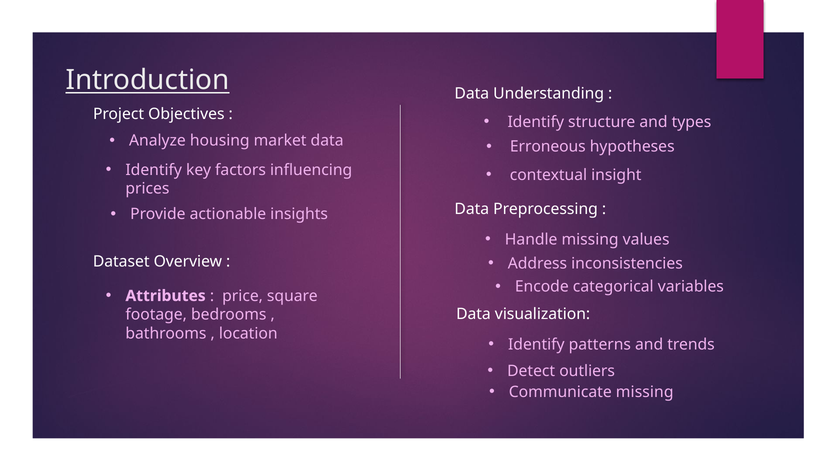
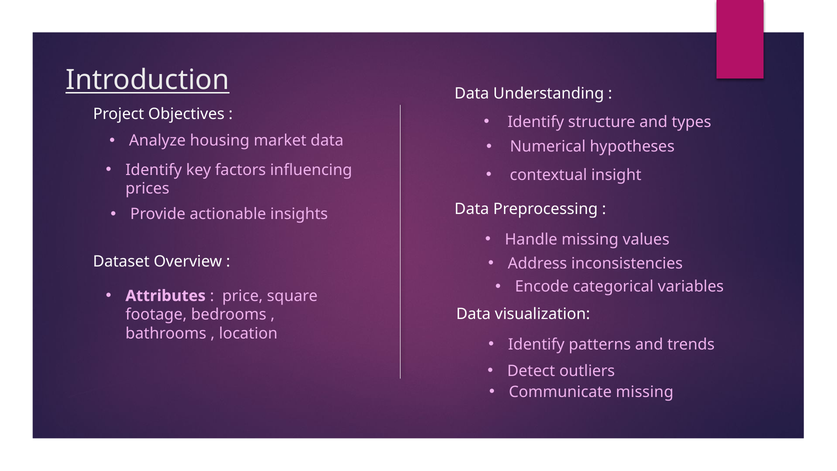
Erroneous: Erroneous -> Numerical (548, 147)
